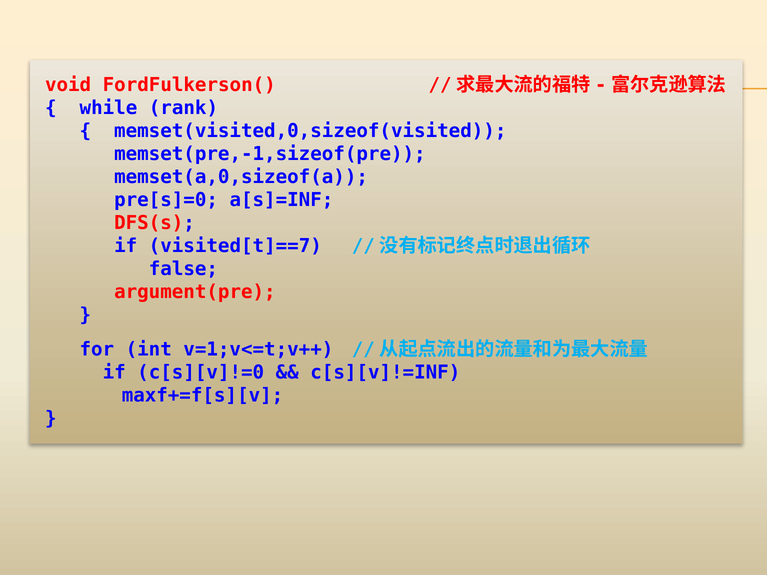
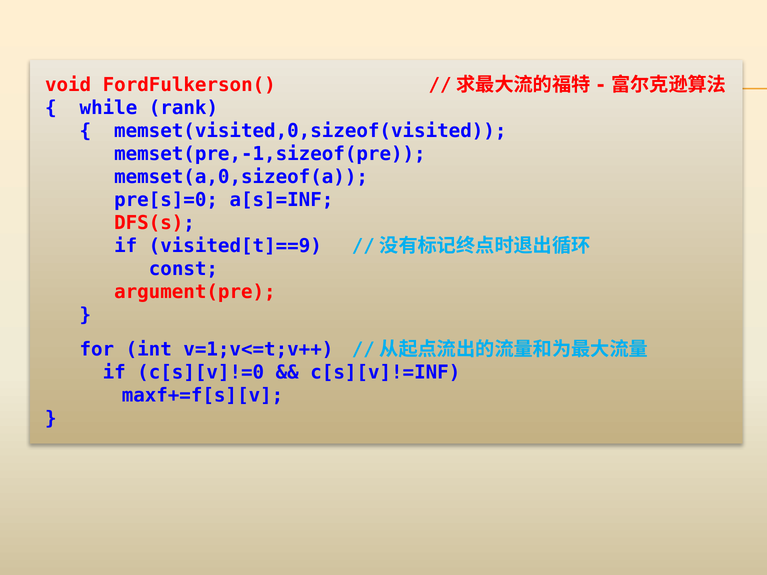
visited[t]==7: visited[t]==7 -> visited[t]==9 (235, 246)
false: false -> const (183, 269)
